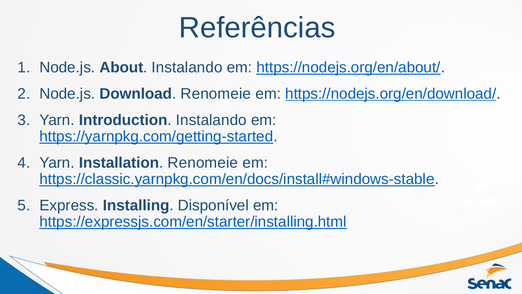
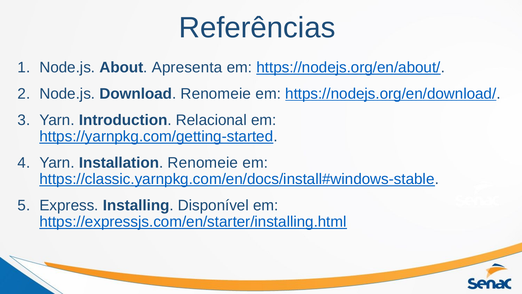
About Instalando: Instalando -> Apresenta (187, 67)
Introduction Instalando: Instalando -> Relacional (211, 120)
